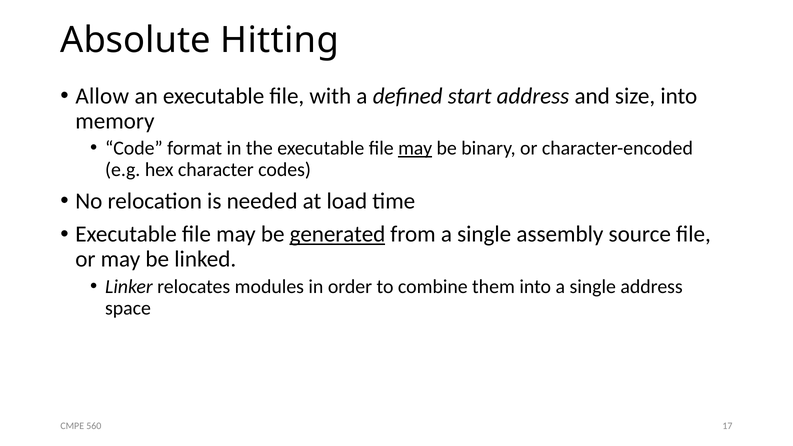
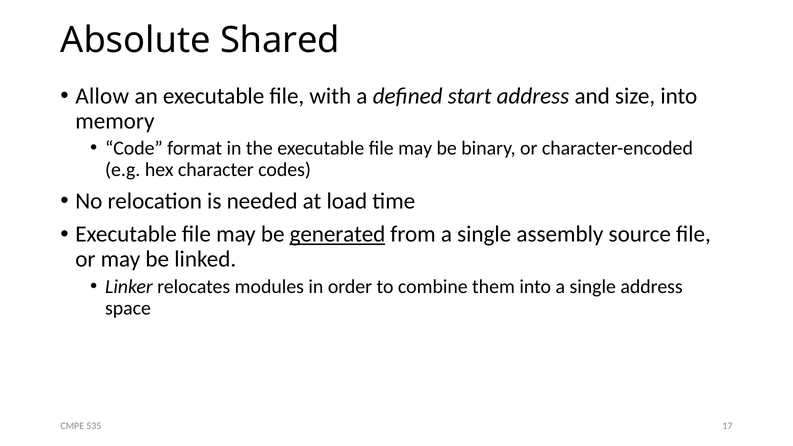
Hitting: Hitting -> Shared (280, 40)
may underline: present -> none (415, 148)
560: 560 -> 535 (94, 426)
